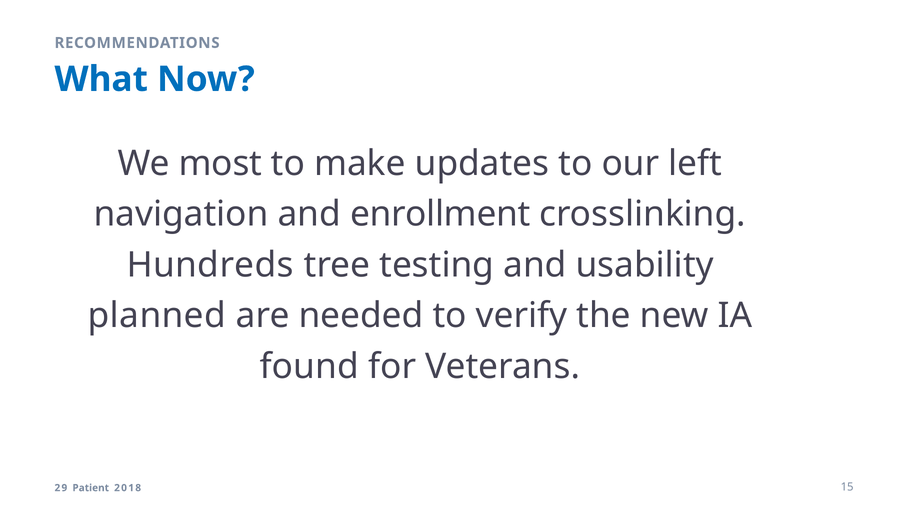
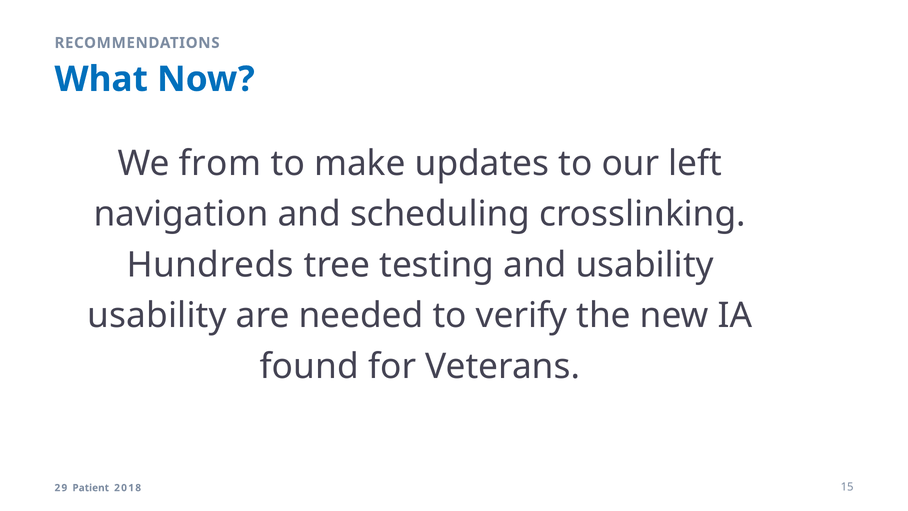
most: most -> from (220, 163)
enrollment: enrollment -> scheduling (440, 214)
planned: planned -> usability (157, 315)
